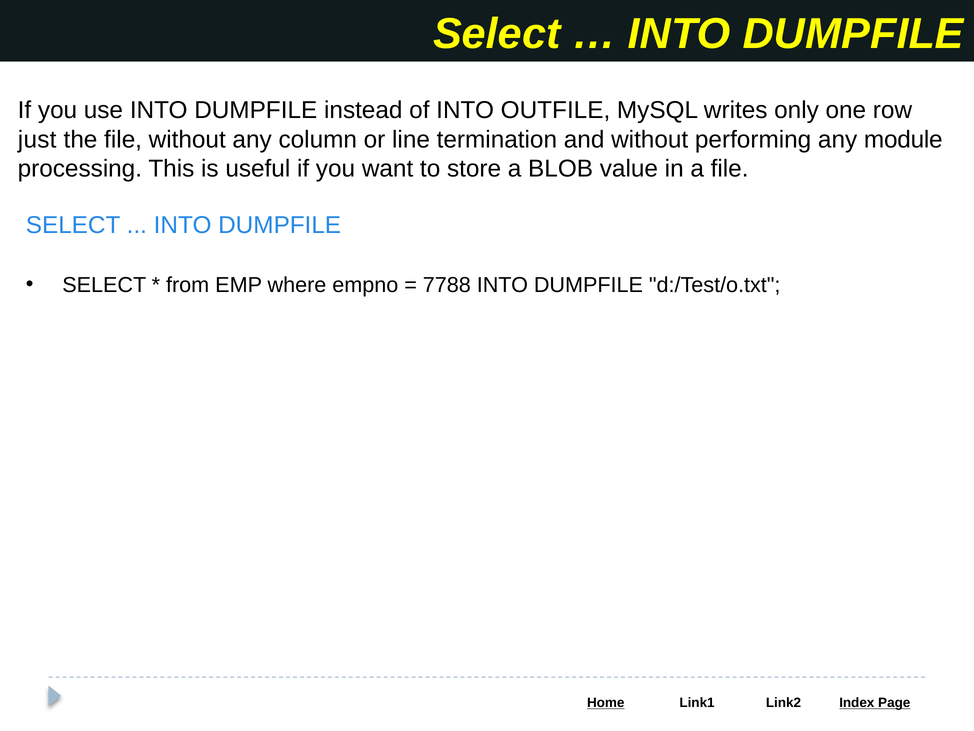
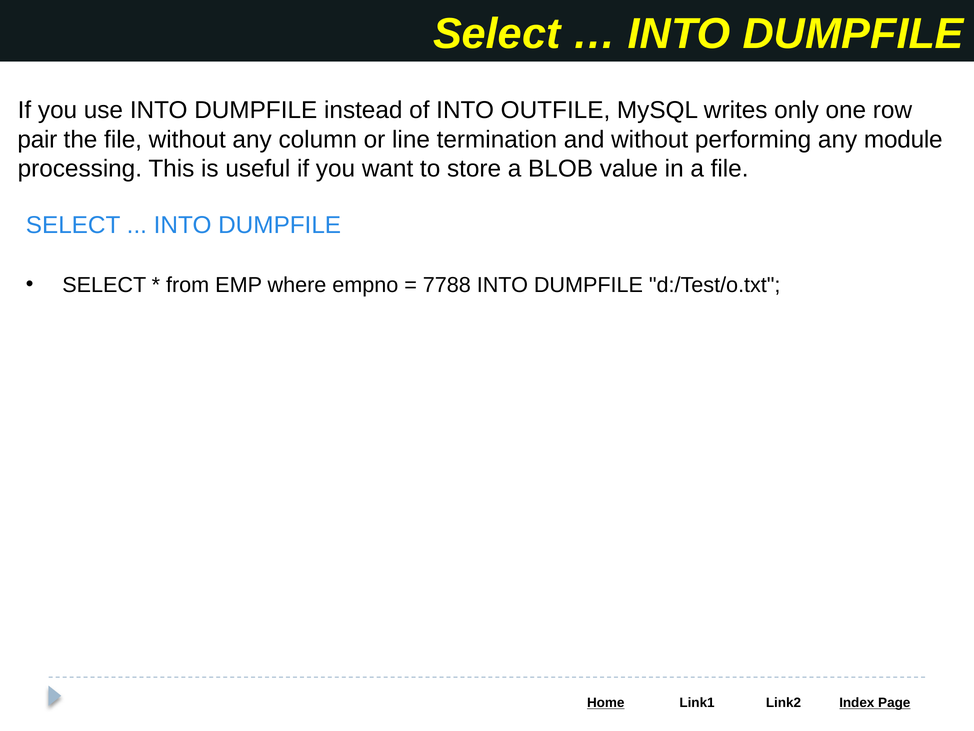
just: just -> pair (37, 140)
